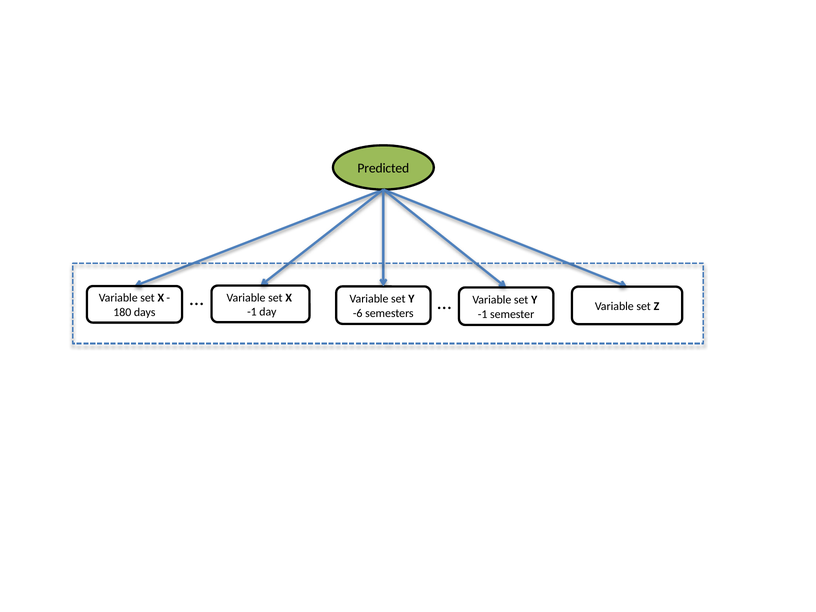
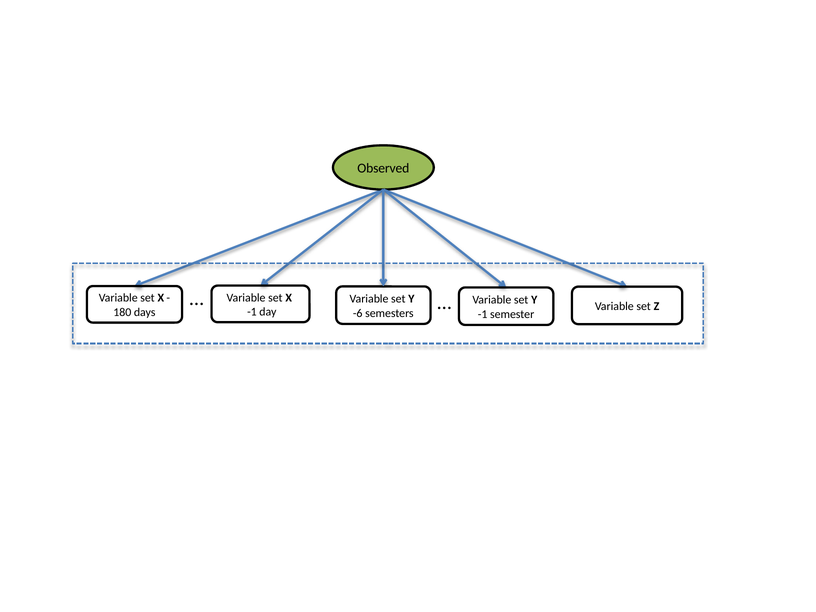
Predicted: Predicted -> Observed (383, 168)
